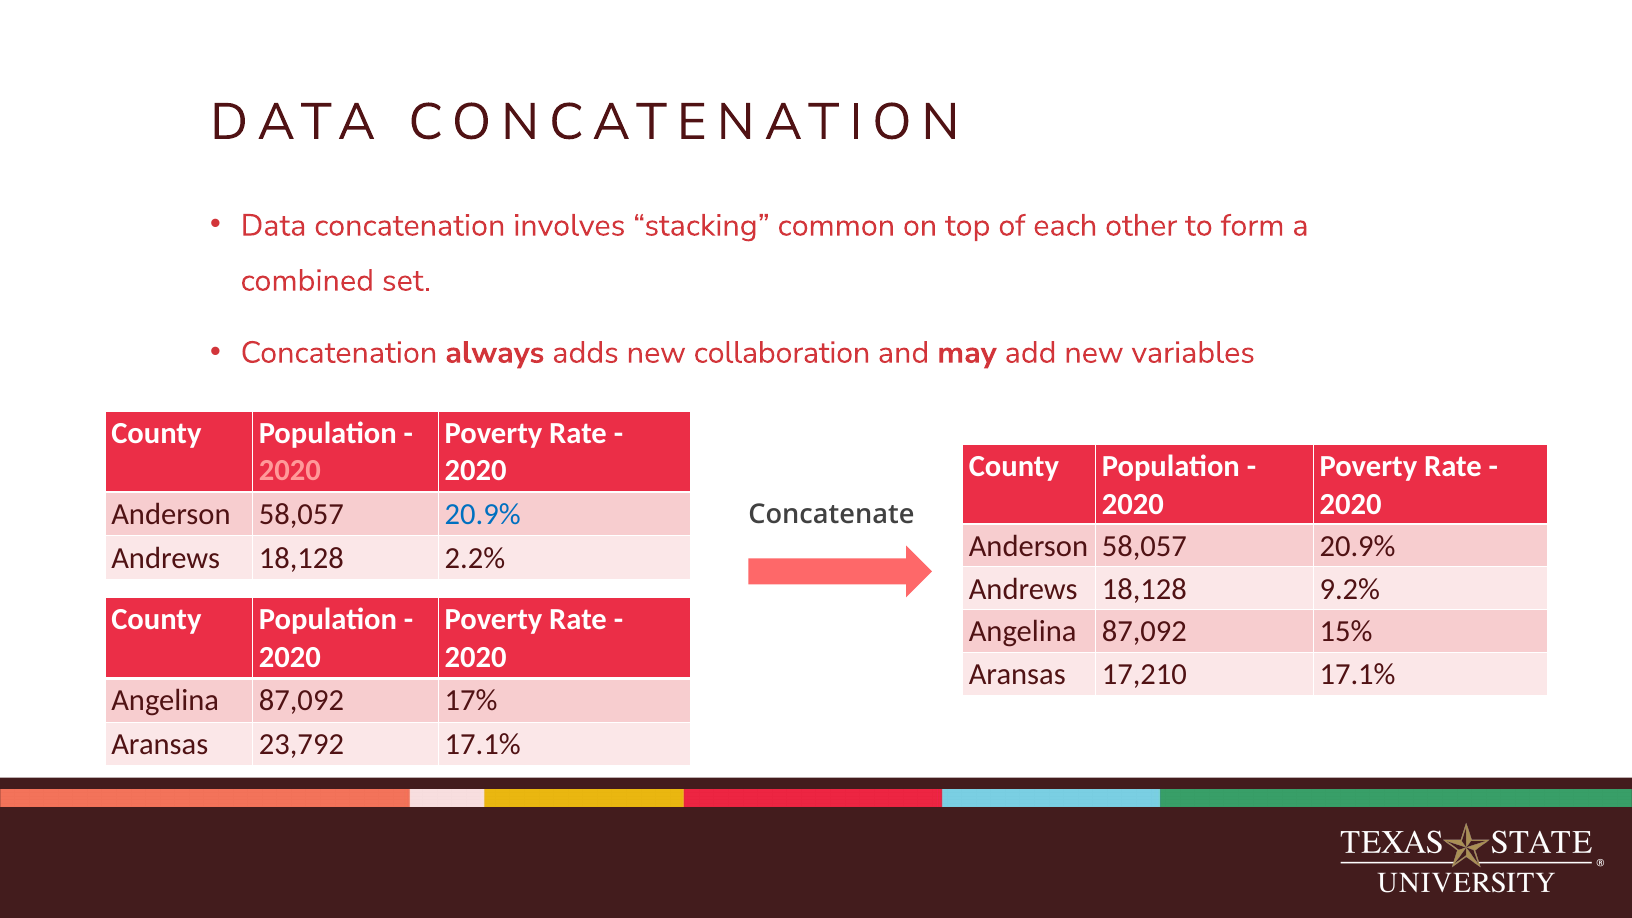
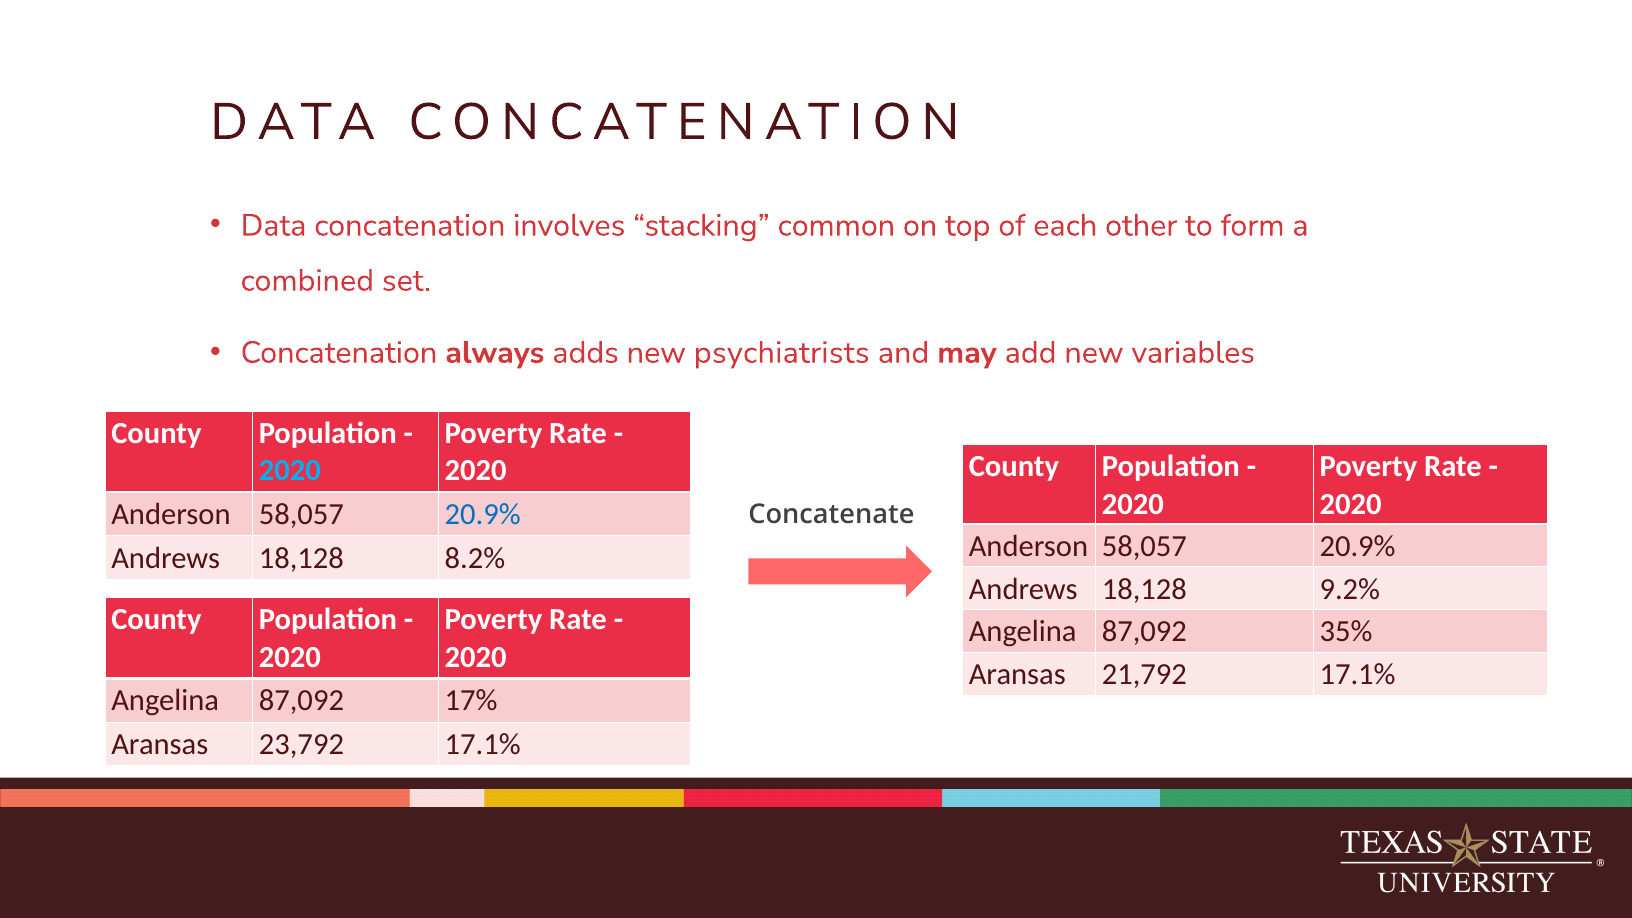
collaboration: collaboration -> psychiatrists (782, 353)
2020 colour: pink -> light blue (290, 471)
2.2%: 2.2% -> 8.2% (475, 558)
15%: 15% -> 35% (1346, 632)
17,210: 17,210 -> 21,792 (1144, 675)
